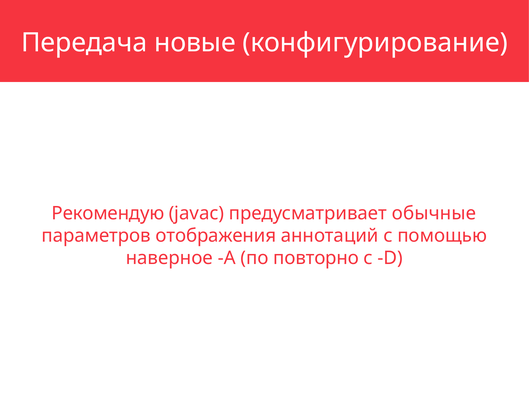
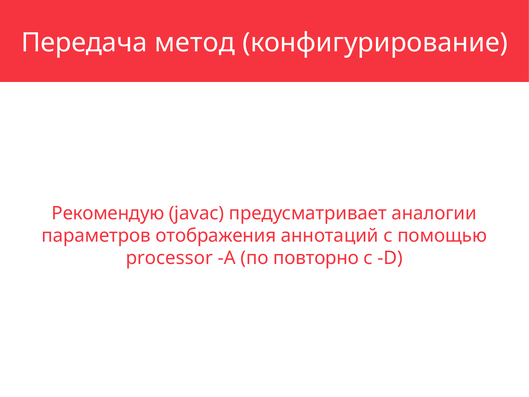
новые: новые -> метод (195, 43)
обычные: обычные -> аналогии (434, 213)
наверное: наверное -> processor (169, 258)
